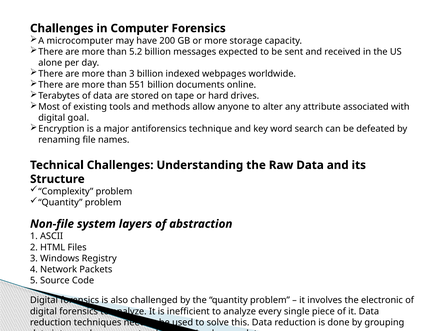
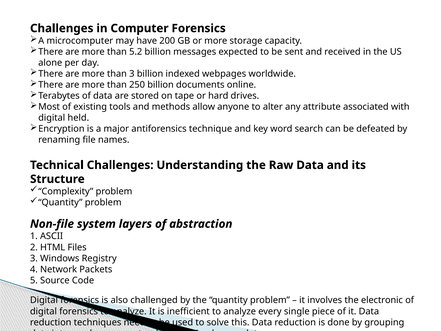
551: 551 -> 250 (137, 85)
goal: goal -> held (78, 118)
